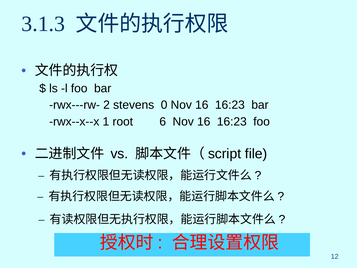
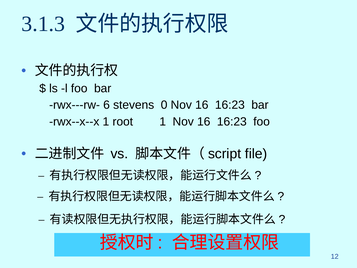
2: 2 -> 6 (107, 105)
root 6: 6 -> 1 (163, 122)
